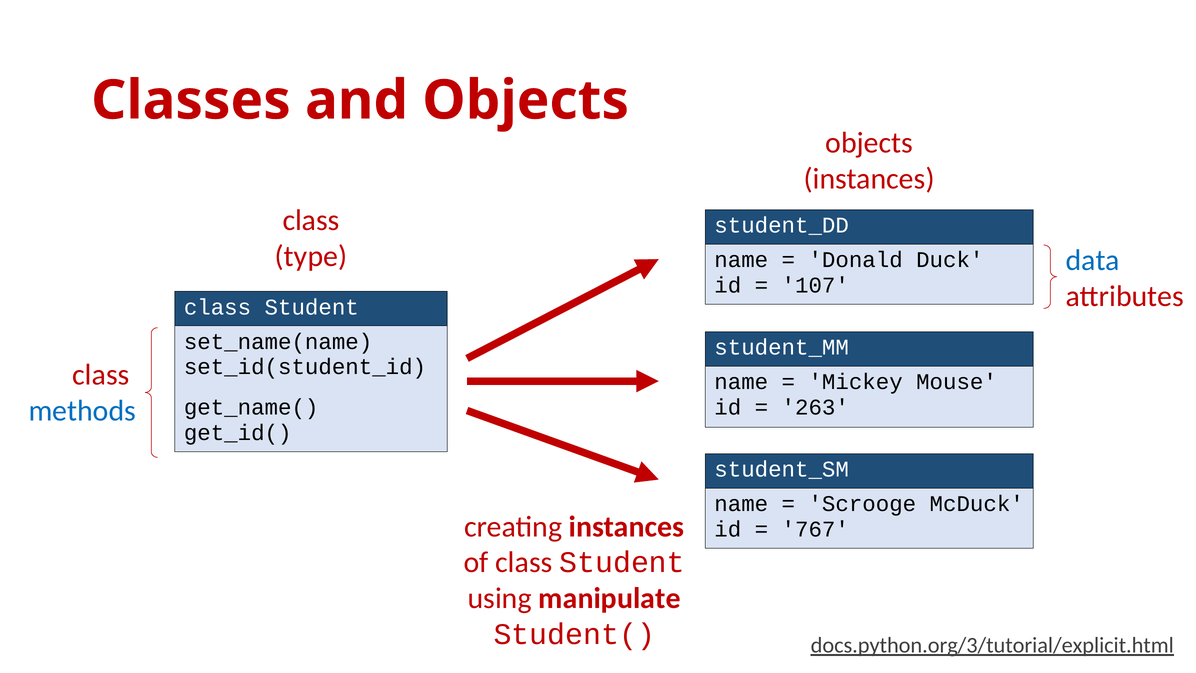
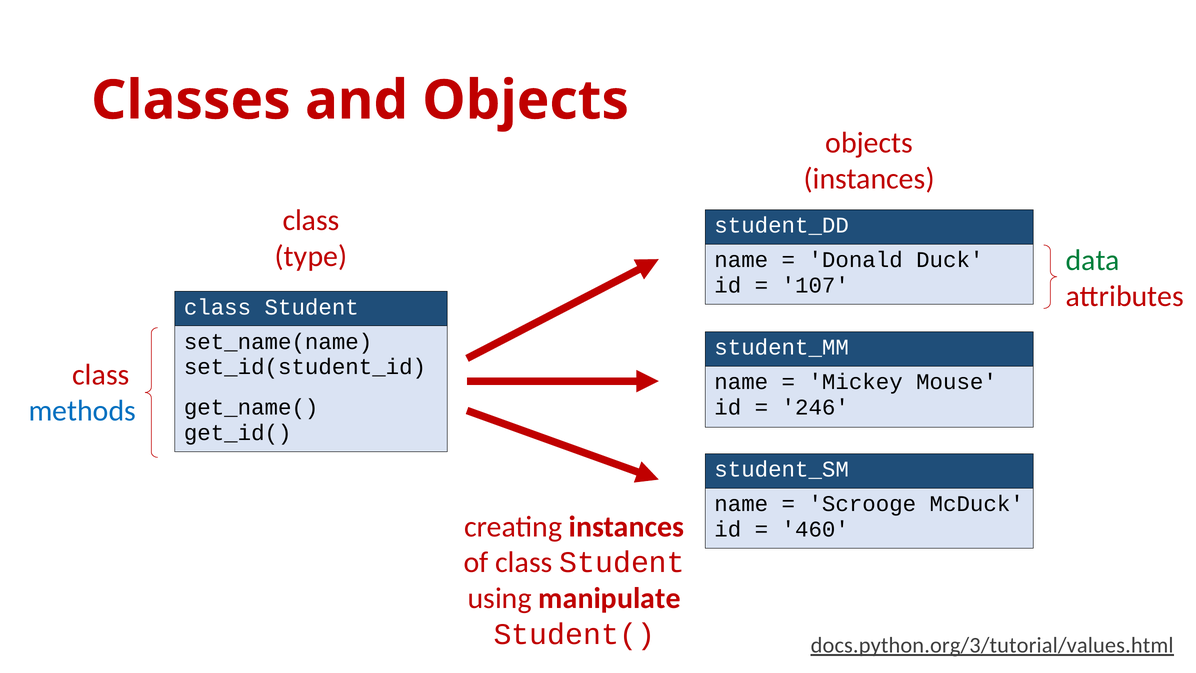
data colour: blue -> green (1093, 260)
263: 263 -> 246 (815, 407)
767: 767 -> 460 (815, 529)
docs.python.org/3/tutorial/explicit.html: docs.python.org/3/tutorial/explicit.html -> docs.python.org/3/tutorial/values.html (992, 645)
